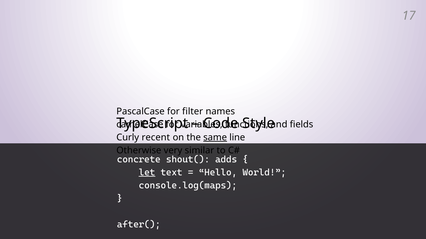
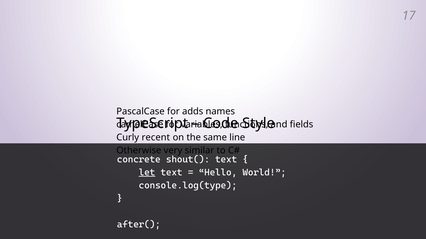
filter: filter -> adds (193, 112)
same underline: present -> none (215, 138)
shout( adds: adds -> text (226, 160)
console.log(maps: console.log(maps -> console.log(type (188, 186)
